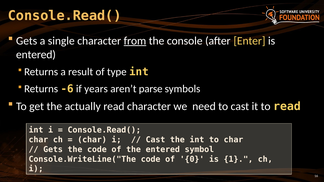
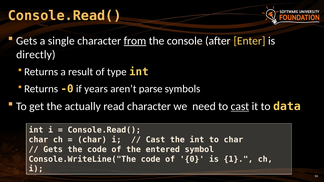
entered: entered -> directly (36, 55)
-6: -6 -> -0 (67, 89)
cast underline: none -> present (240, 106)
to read: read -> data (287, 106)
